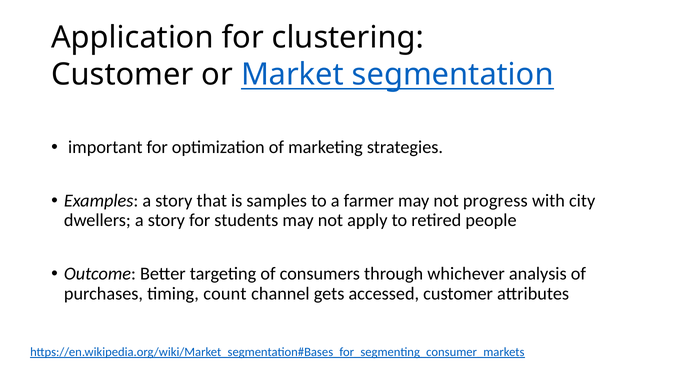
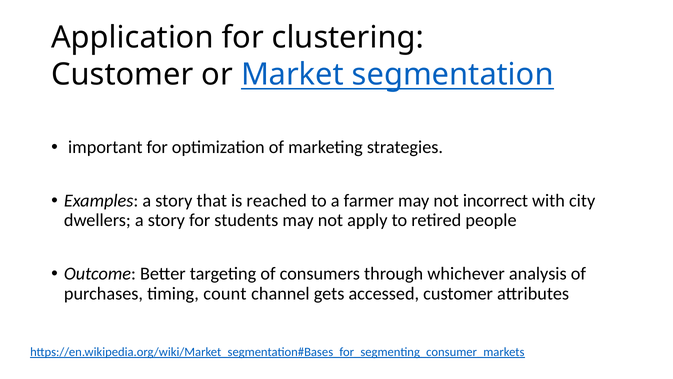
samples: samples -> reached (277, 201)
progress: progress -> incorrect (495, 201)
